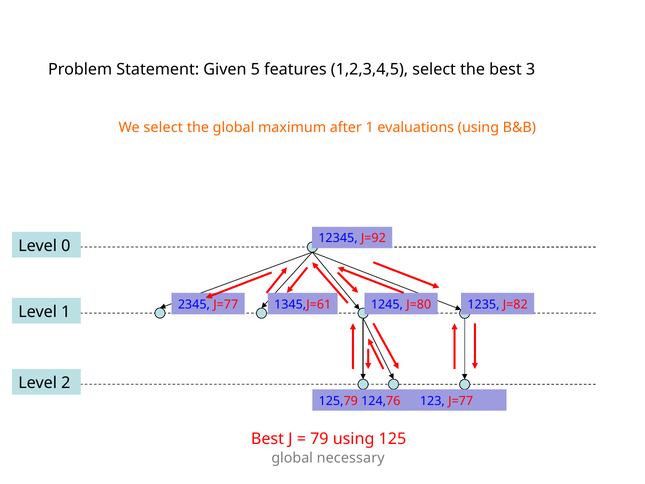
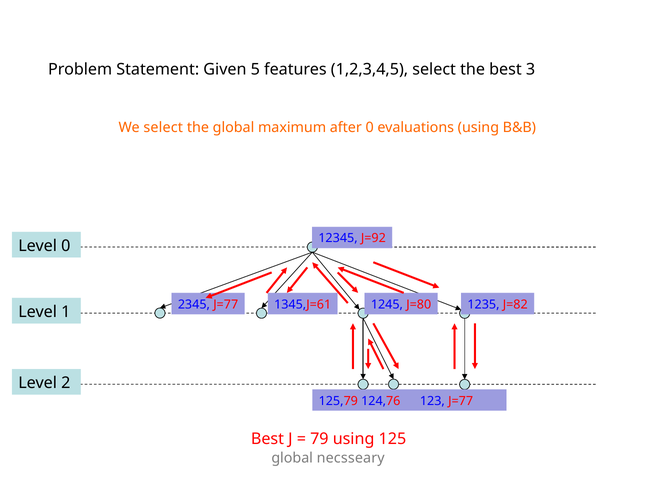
after 1: 1 -> 0 (370, 128)
necessary: necessary -> necsseary (351, 458)
